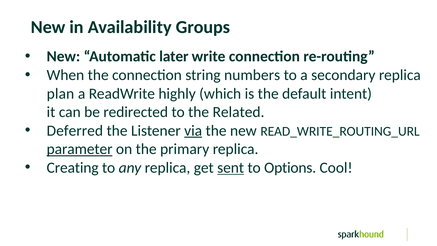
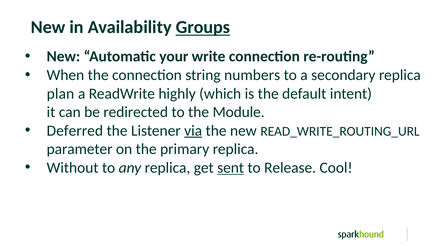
Groups underline: none -> present (203, 27)
later: later -> your (174, 57)
Related: Related -> Module (239, 112)
parameter underline: present -> none (80, 149)
Creating: Creating -> Without (73, 168)
Options: Options -> Release (290, 168)
